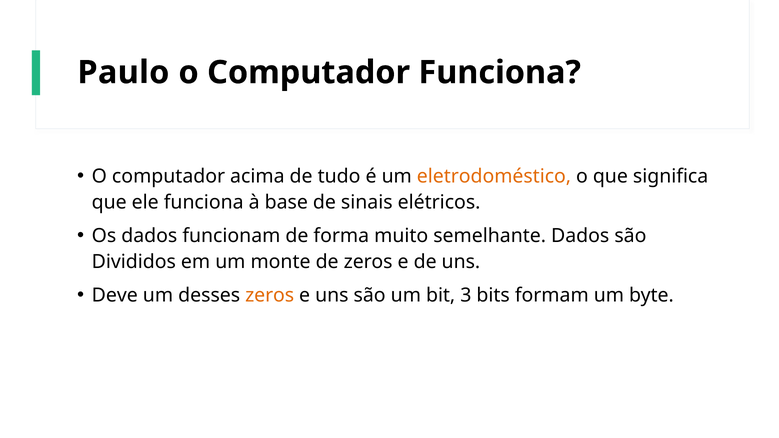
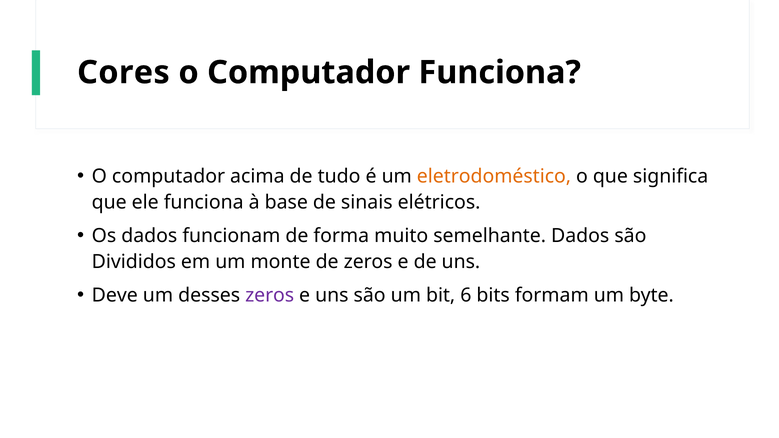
Paulo: Paulo -> Cores (123, 73)
zeros colour: orange -> purple (270, 296)
3: 3 -> 6 (466, 296)
